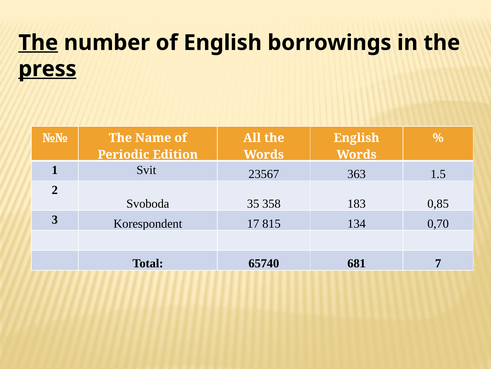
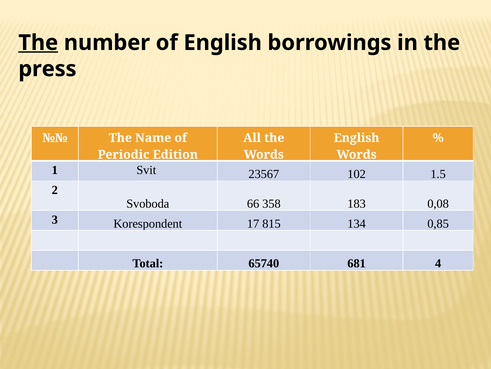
press underline: present -> none (47, 69)
363: 363 -> 102 (357, 174)
35: 35 -> 66 (253, 203)
0,85: 0,85 -> 0,08 (438, 203)
0,70: 0,70 -> 0,85 (438, 223)
7: 7 -> 4 (438, 263)
